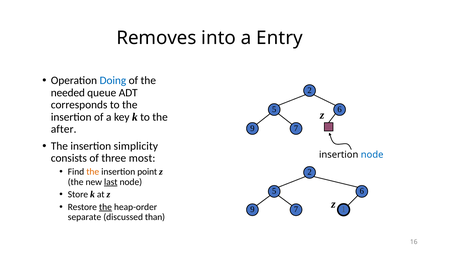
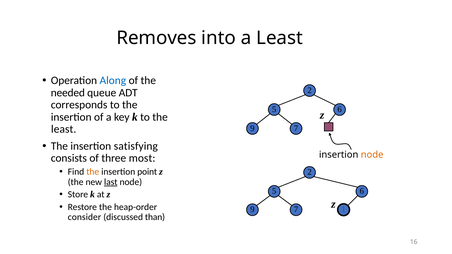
a Entry: Entry -> Least (280, 38)
Doing: Doing -> Along (113, 81)
after: after -> least (64, 129)
simplicity: simplicity -> satisfying (136, 146)
node colour: blue -> orange (372, 155)
the underline: present -> none (105, 207)
separate: separate -> consider (84, 217)
